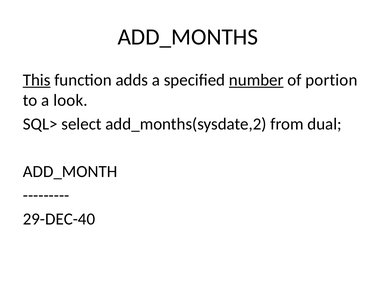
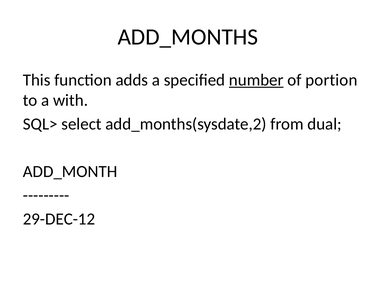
This underline: present -> none (37, 80)
look: look -> with (71, 100)
29-DEC-40: 29-DEC-40 -> 29-DEC-12 (59, 219)
